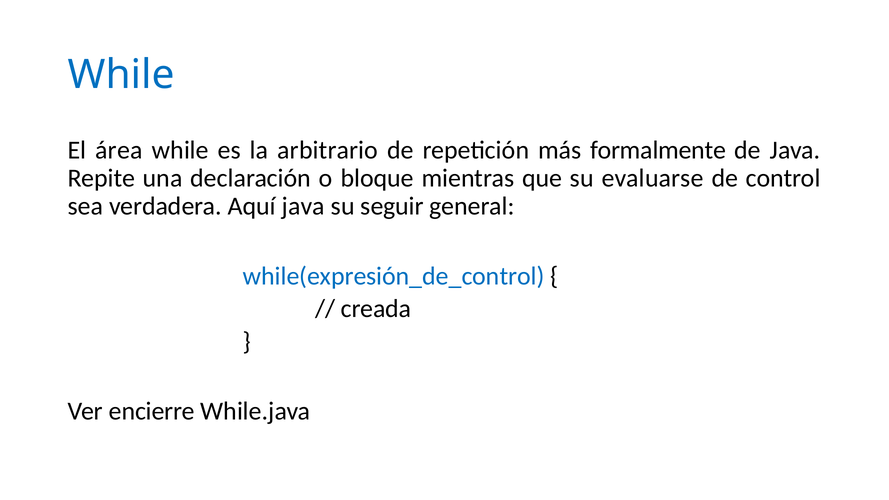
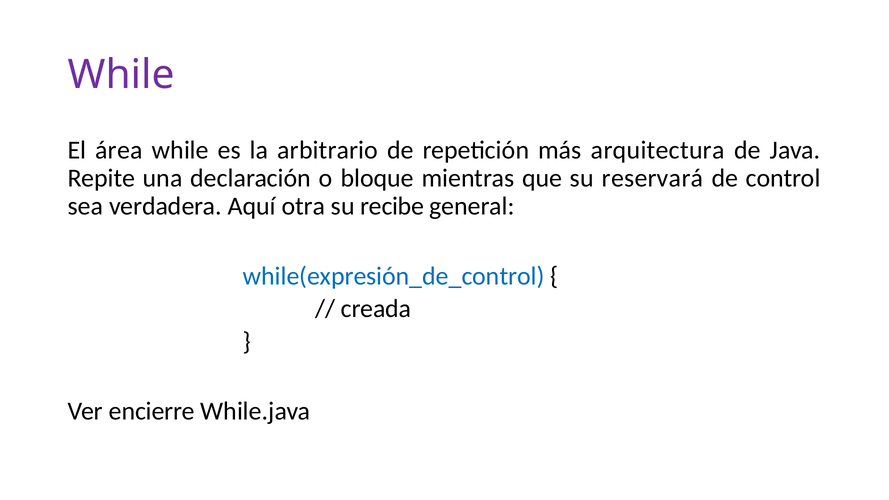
While colour: blue -> purple (121, 75)
formalmente: formalmente -> arquitectura (658, 150)
evaluarse: evaluarse -> reservará (653, 178)
Aquí java: java -> otra (303, 206)
seguir: seguir -> recibe (392, 206)
